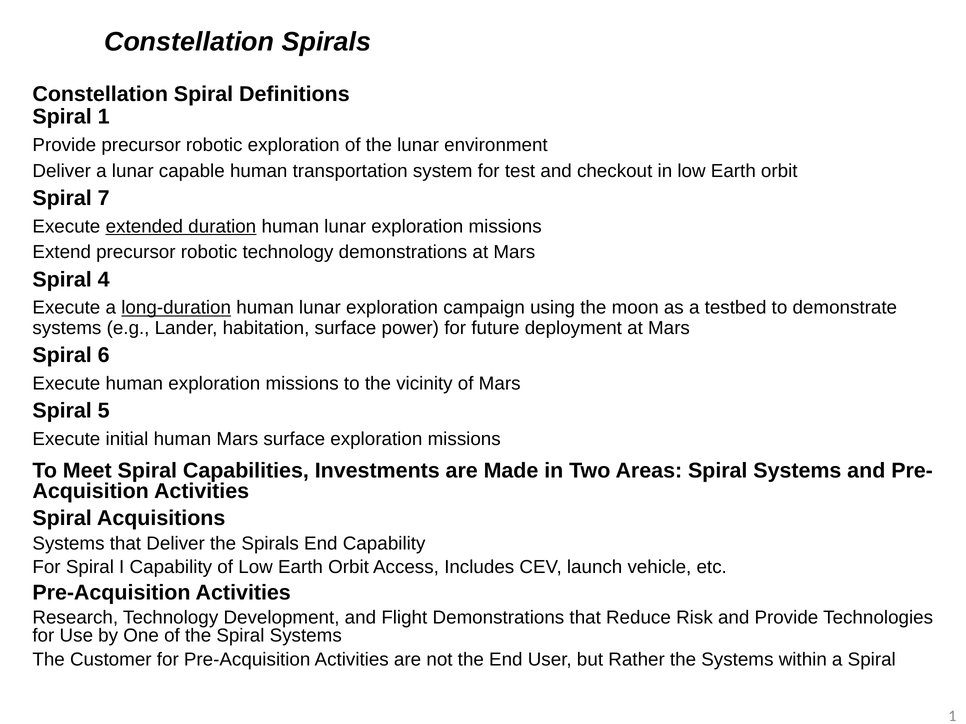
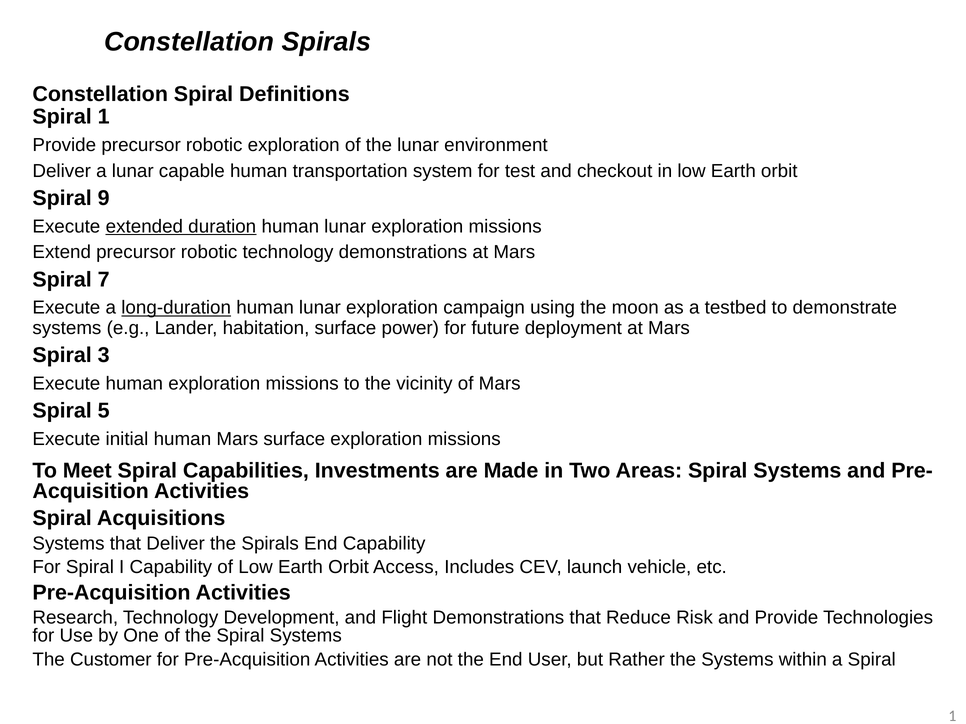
7: 7 -> 9 (104, 198)
4: 4 -> 7 (104, 280)
6: 6 -> 3 (104, 356)
